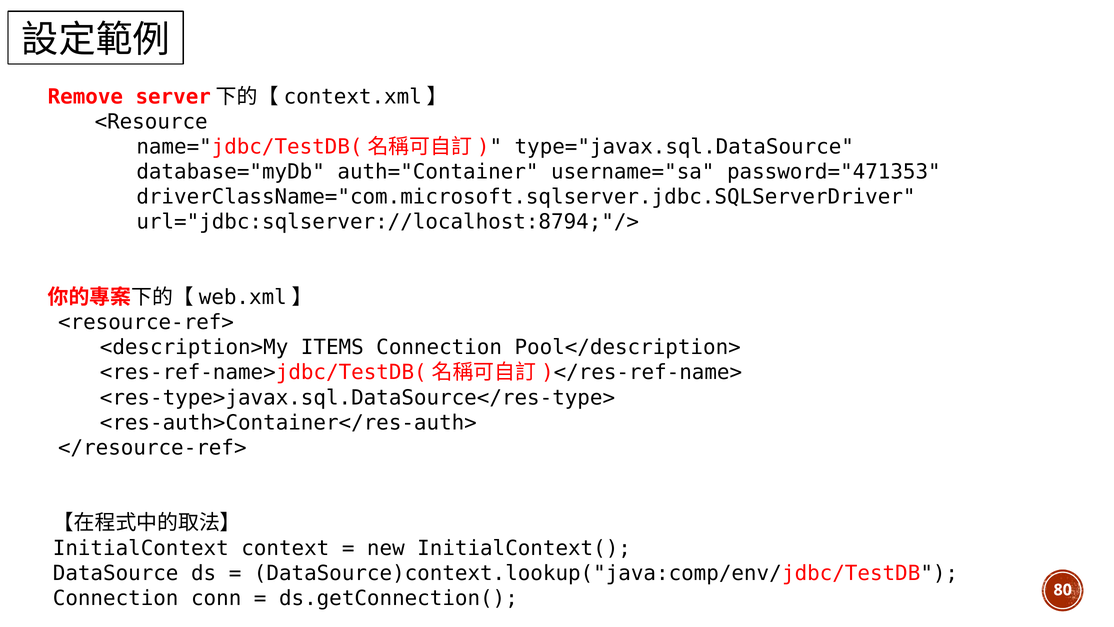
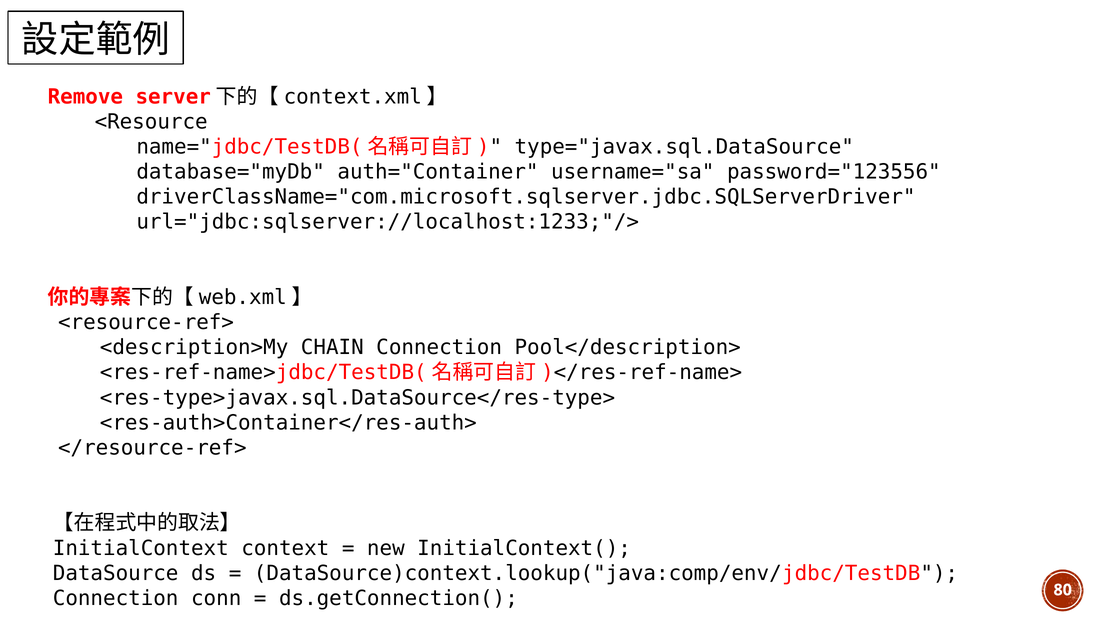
password="471353: password="471353 -> password="123556 (834, 172)
url="jdbc:sqlserver://localhost:8794;"/>: url="jdbc:sqlserver://localhost:8794;"/> -> url="jdbc:sqlserver://localhost:1233;"/> (388, 222)
ITEMS: ITEMS -> CHAIN (332, 347)
